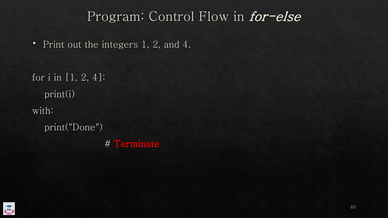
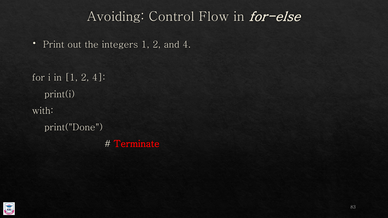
Program: Program -> Avoiding (116, 17)
